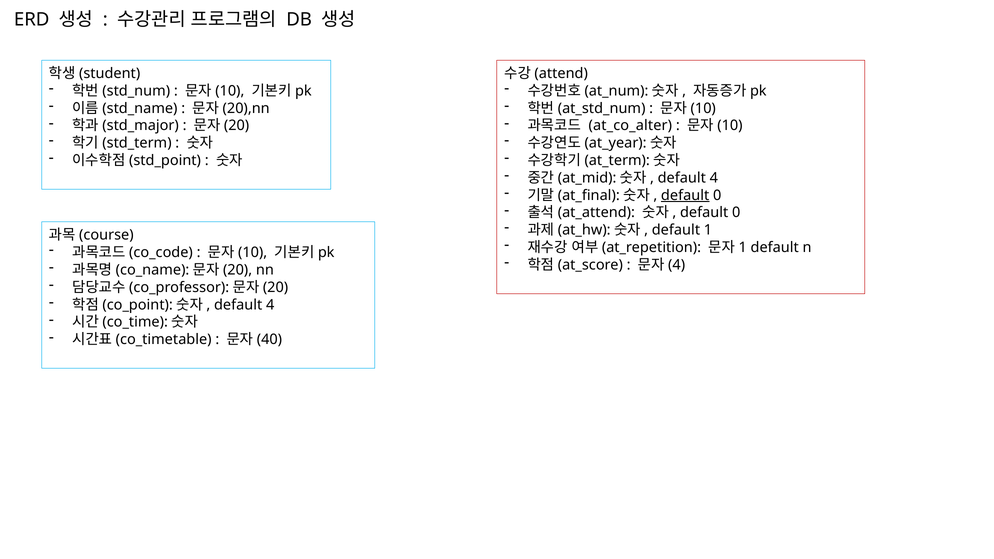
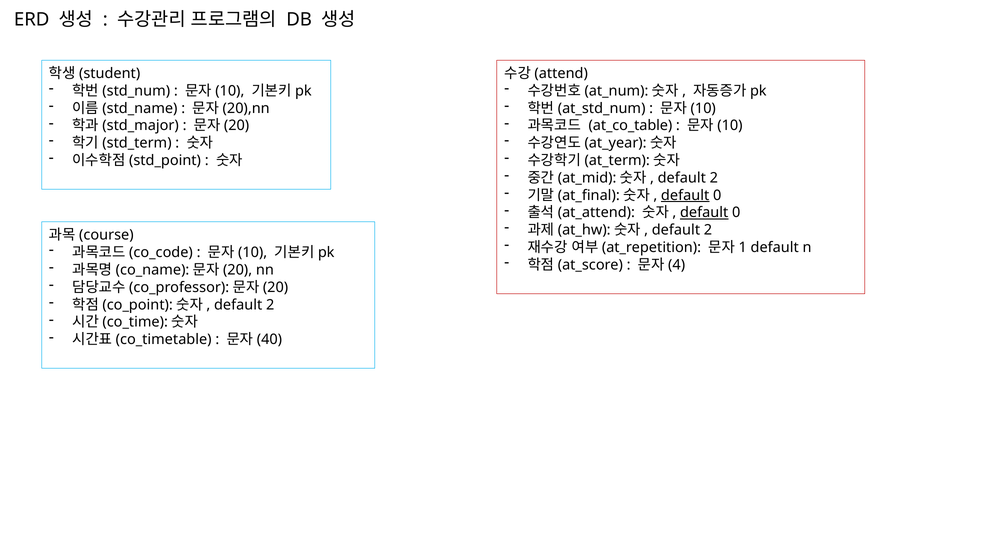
at_co_alter: at_co_alter -> at_co_table (630, 126)
4: 4 -> 2 (714, 178)
default underline: none -> present (704, 213)
1: 1 -> 2 (708, 230)
4: 4 -> 2 (270, 305)
